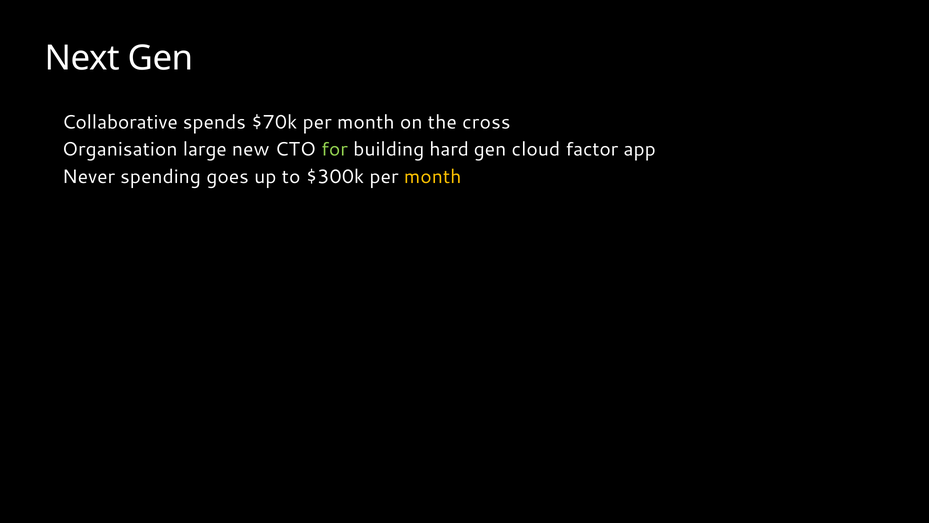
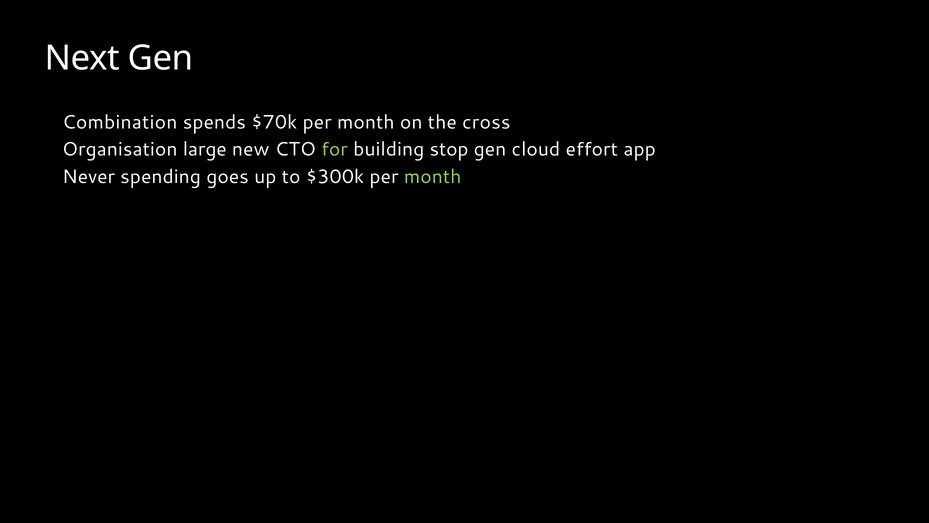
Collaborative: Collaborative -> Combination (120, 122)
hard: hard -> stop (449, 149)
factor: factor -> effort (592, 149)
month colour: yellow -> light green (433, 176)
